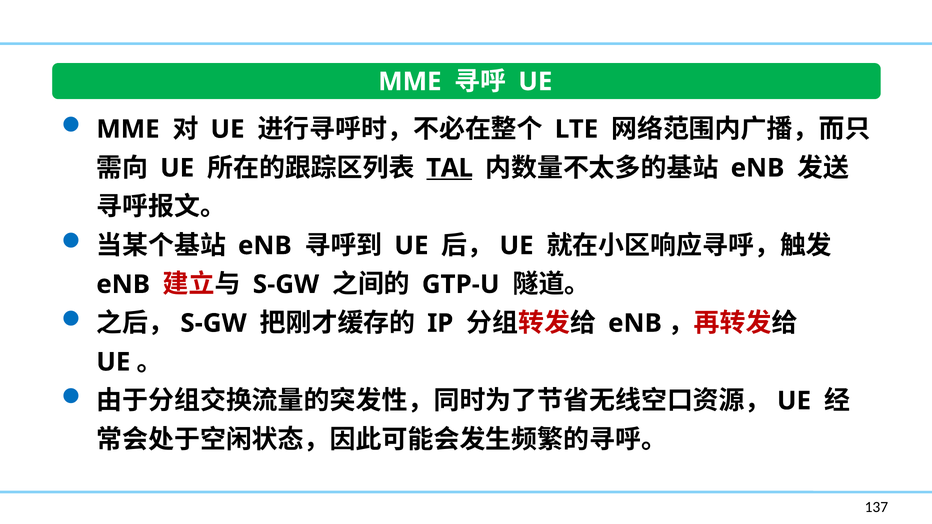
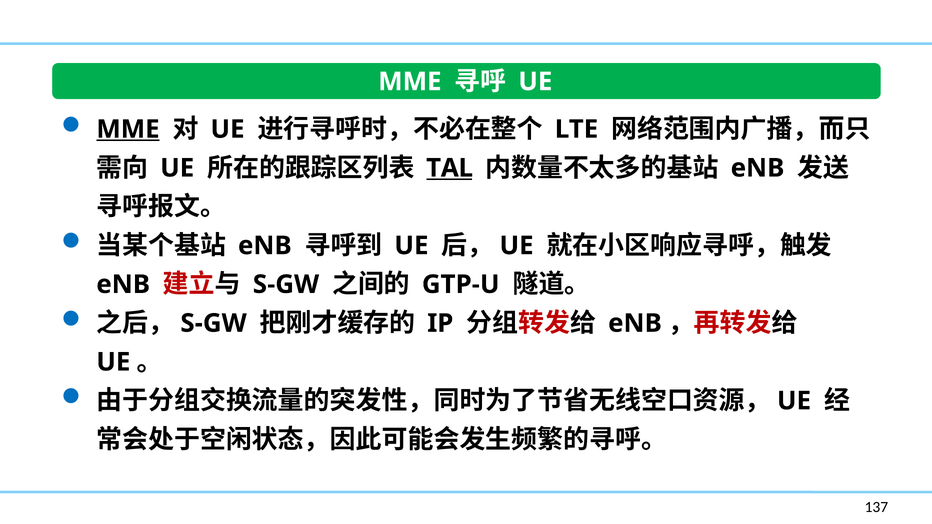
MME underline: none -> present (128, 129)
